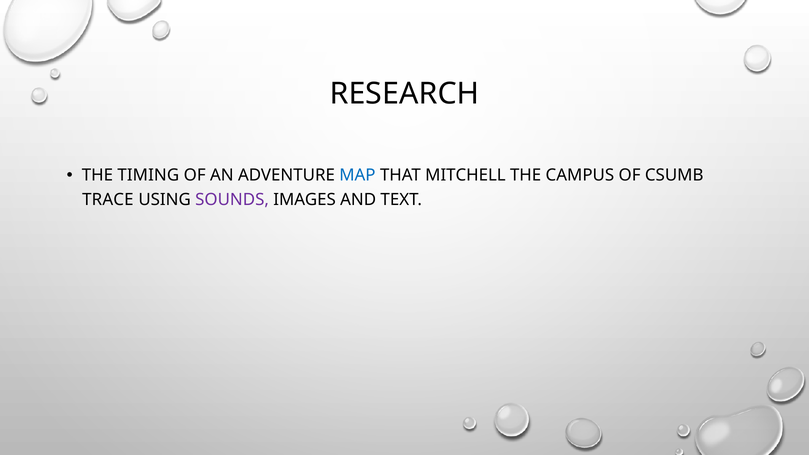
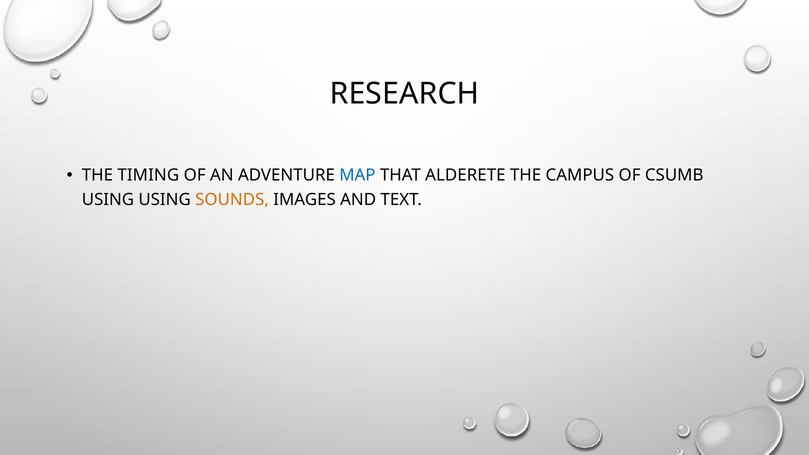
MITCHELL: MITCHELL -> ALDERETE (465, 175)
TRACE: TRACE -> USING (108, 200)
SOUNDS colour: purple -> orange (232, 200)
